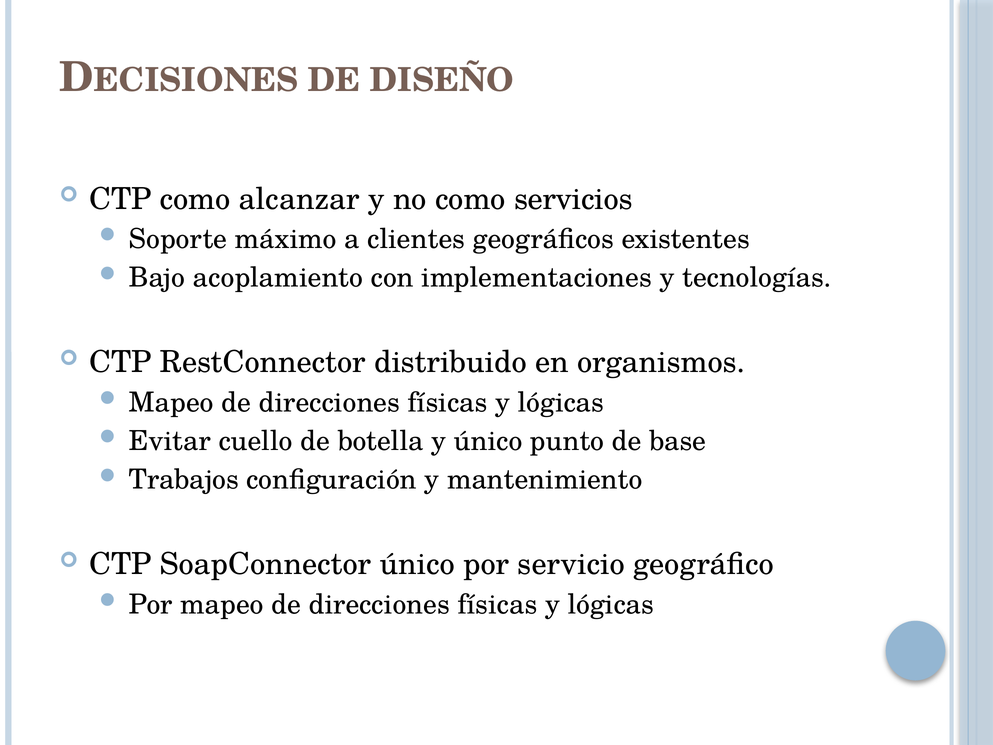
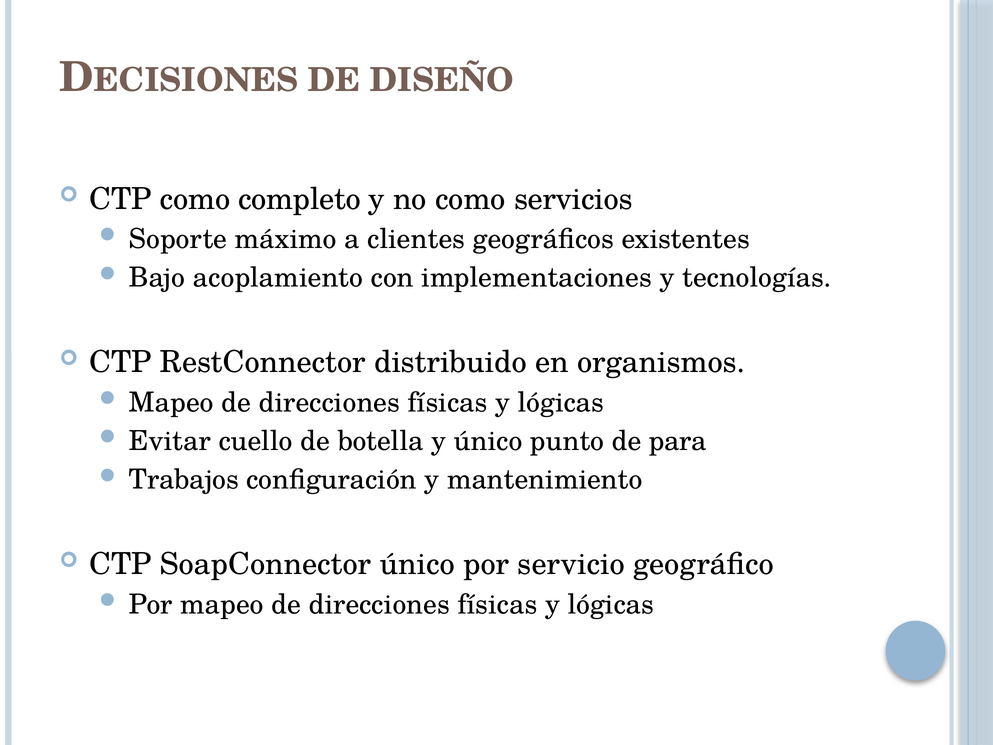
alcanzar: alcanzar -> completo (300, 199)
base: base -> para (678, 441)
